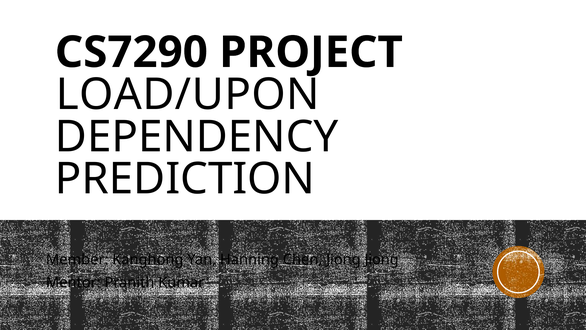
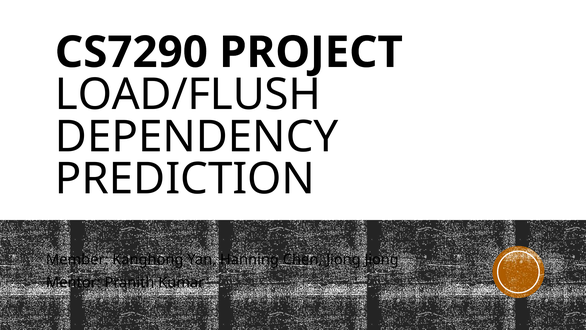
LOAD/UPON: LOAD/UPON -> LOAD/FLUSH (188, 95)
